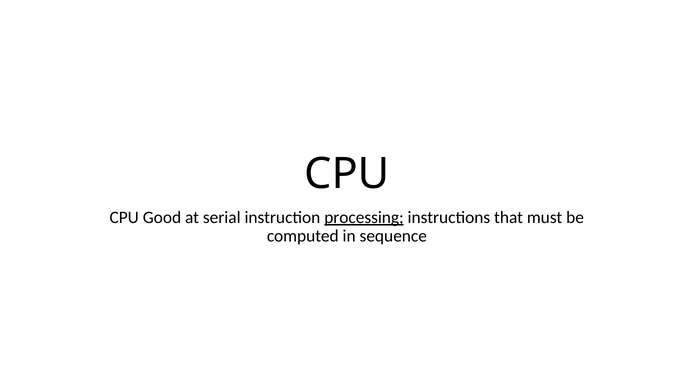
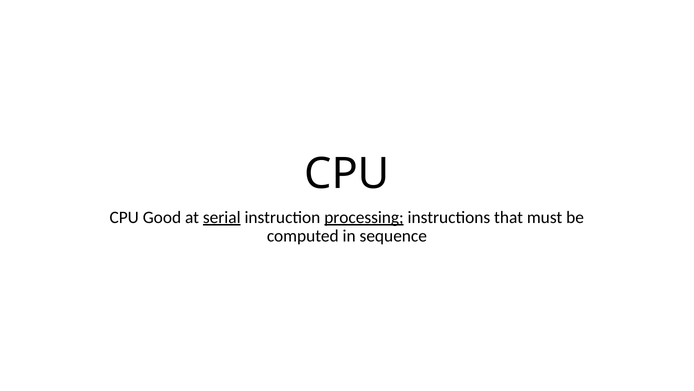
serial underline: none -> present (222, 217)
